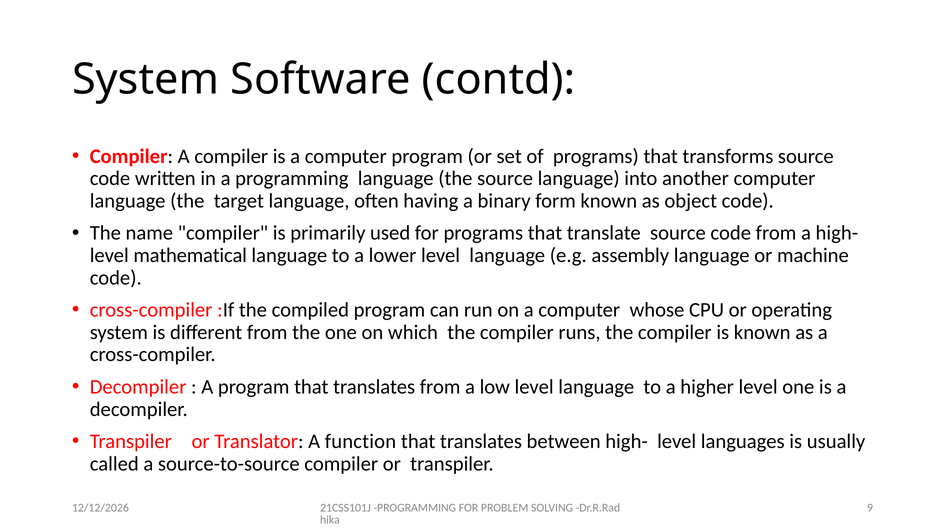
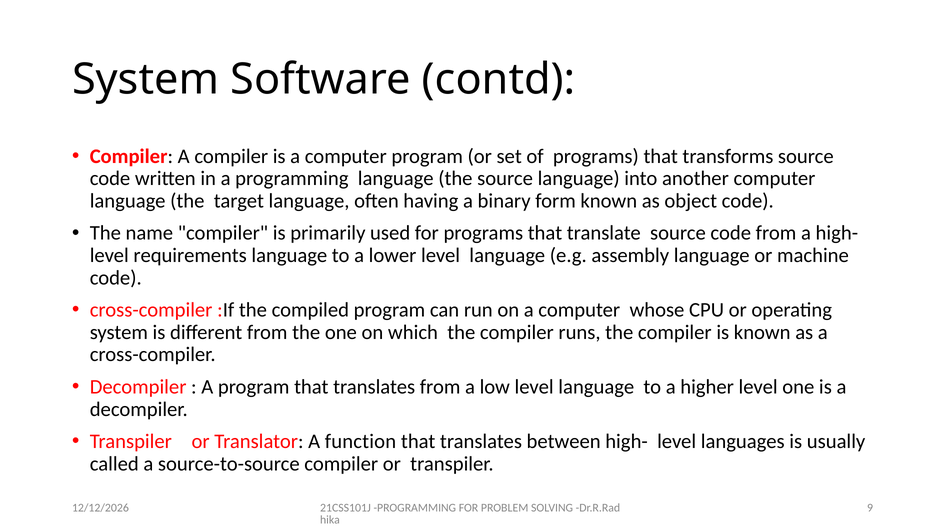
mathematical: mathematical -> requirements (190, 255)
